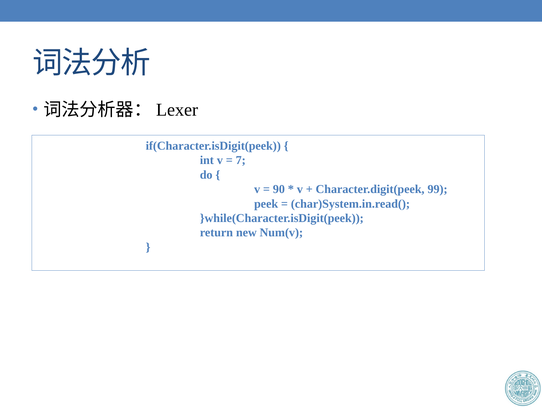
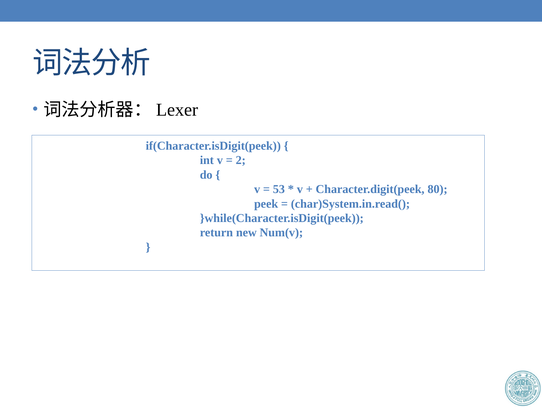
7: 7 -> 2 (241, 160)
90: 90 -> 53 (279, 189)
99: 99 -> 80 (438, 189)
